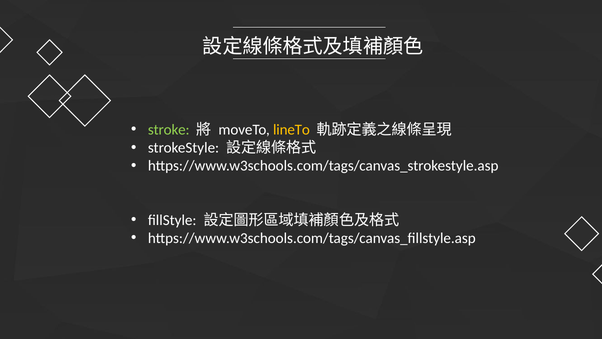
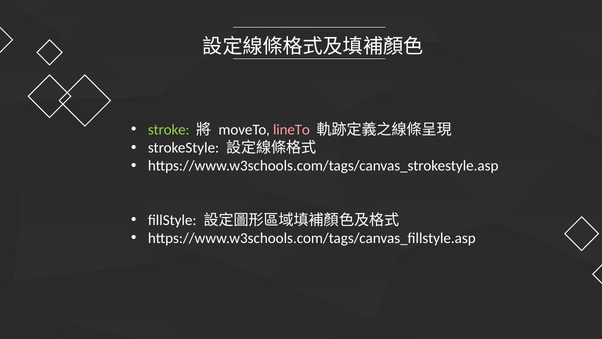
lineTo colour: yellow -> pink (291, 130)
